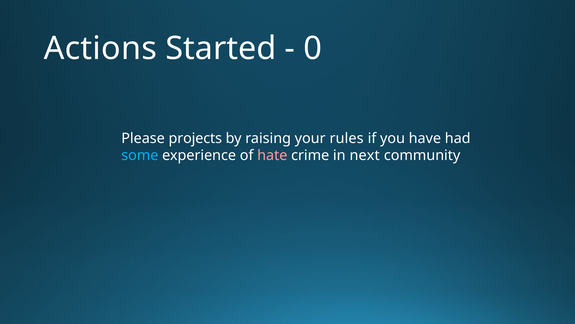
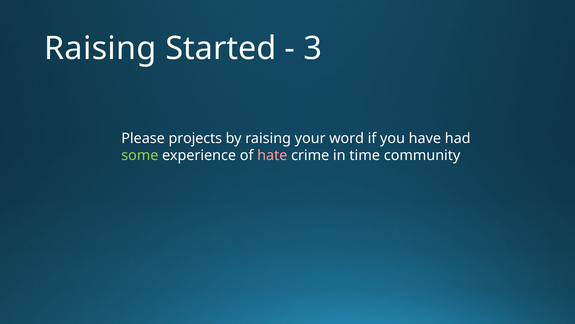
Actions: Actions -> Raising (100, 48)
0: 0 -> 3 (313, 48)
rules: rules -> word (347, 138)
some colour: light blue -> light green (140, 155)
next: next -> time (365, 155)
